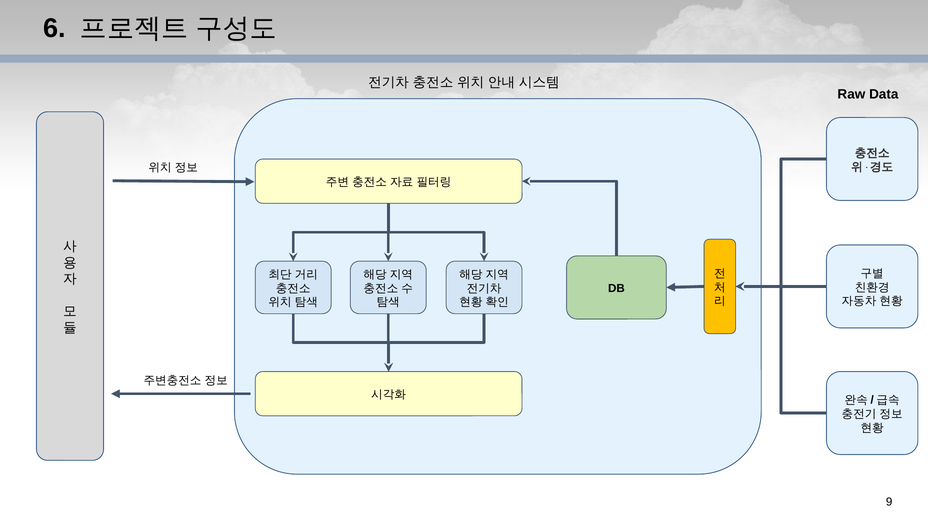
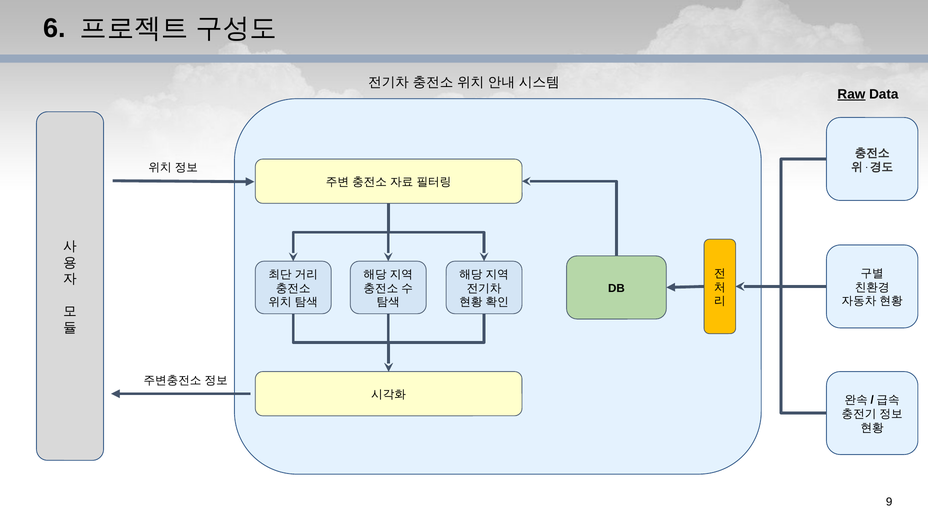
Raw underline: none -> present (851, 94)
